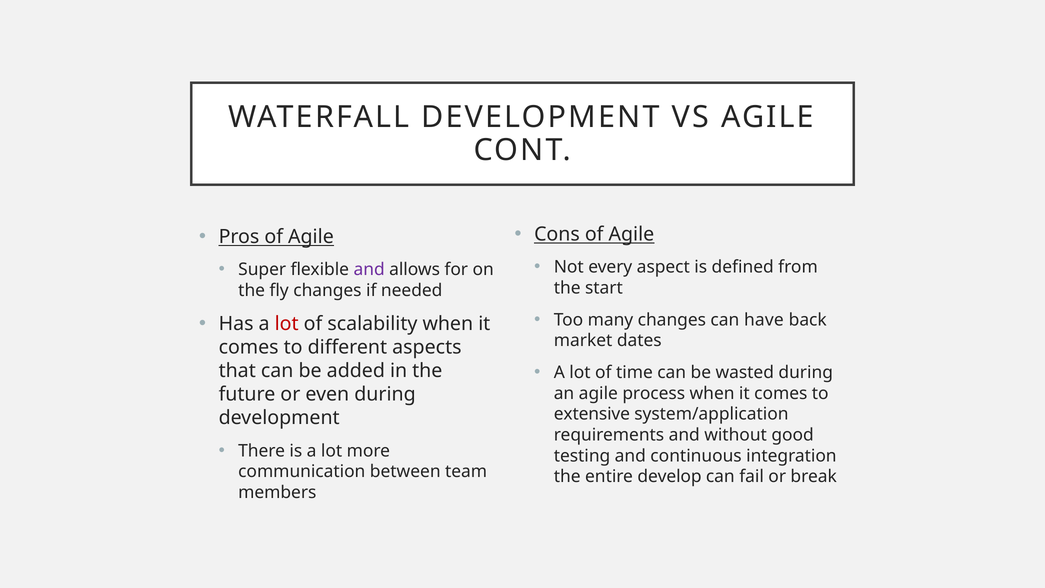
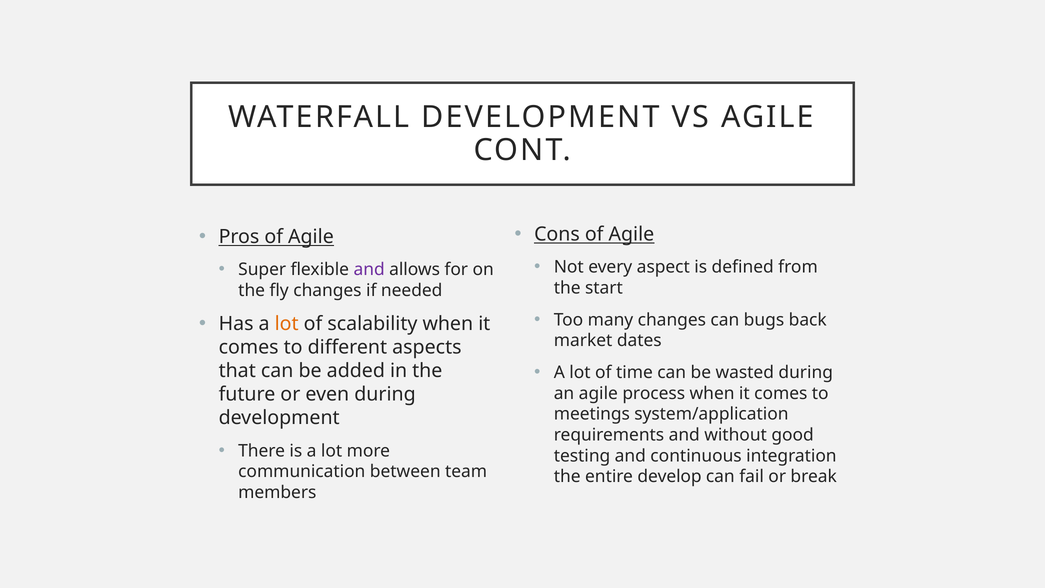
have: have -> bugs (764, 320)
lot colour: red -> orange (287, 324)
extensive: extensive -> meetings (592, 414)
